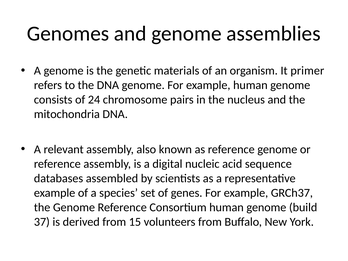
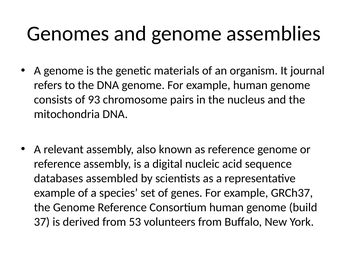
primer: primer -> journal (307, 71)
24: 24 -> 93 (94, 100)
15: 15 -> 53 (135, 222)
